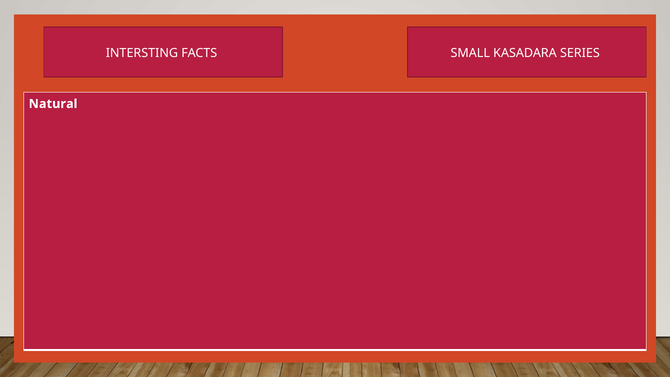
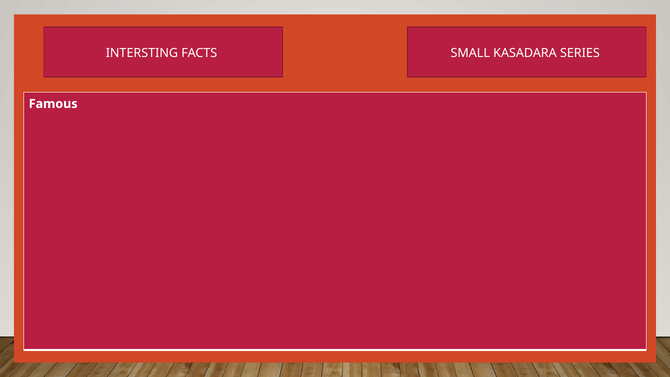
Natural: Natural -> Famous (53, 104)
